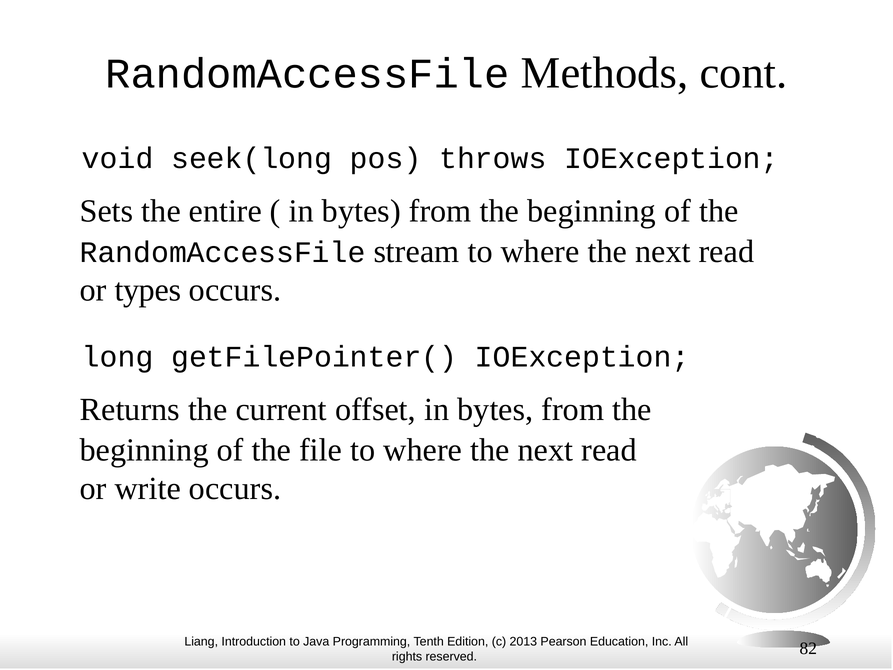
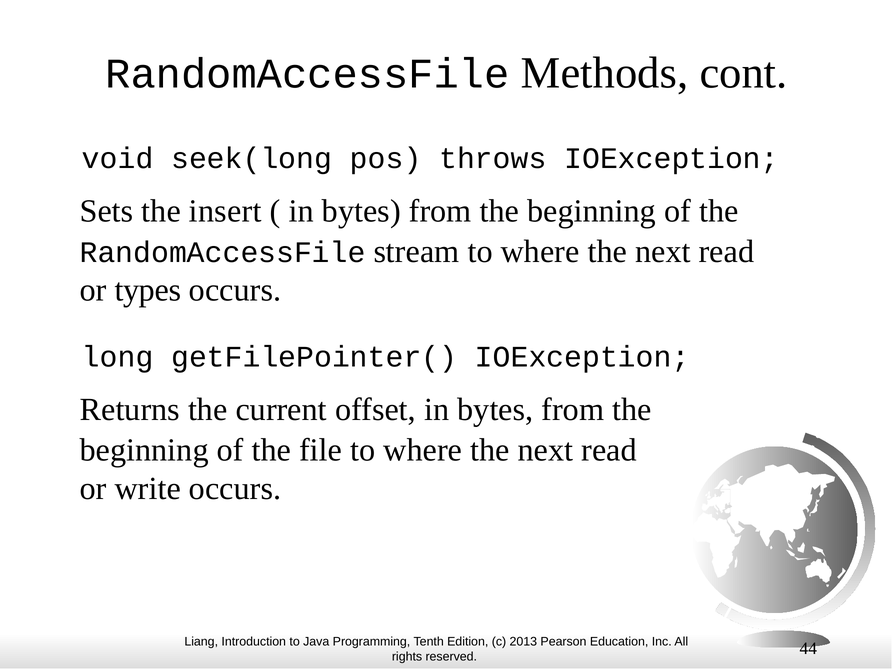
entire: entire -> insert (225, 211)
82: 82 -> 44 (808, 648)
